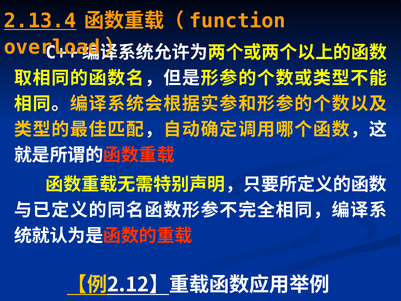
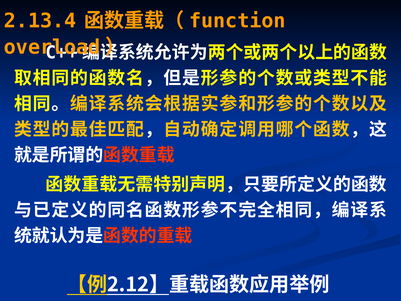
2.13.4 underline: present -> none (40, 21)
